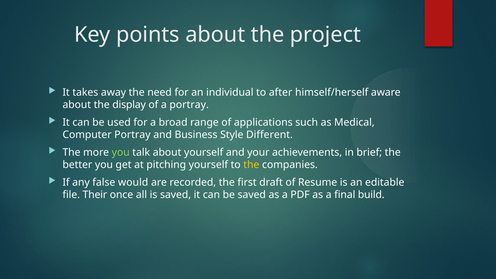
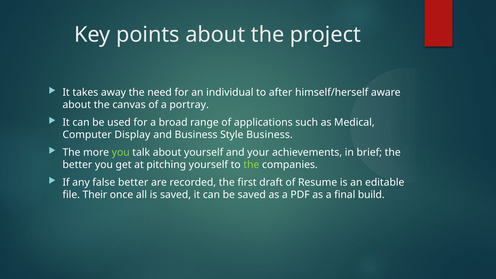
display: display -> canvas (129, 105)
Computer Portray: Portray -> Display (132, 135)
Style Different: Different -> Business (269, 135)
the colour: yellow -> light green (251, 165)
false would: would -> better (133, 182)
